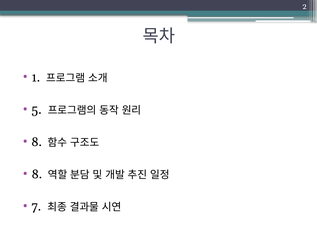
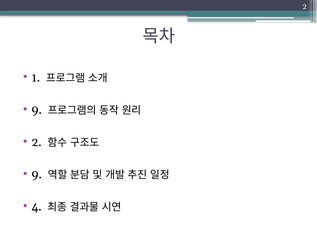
5: 5 -> 9 (37, 110)
8: 8 -> 2 (37, 142)
8: 8 -> 9 (37, 174)
7: 7 -> 4 (37, 206)
